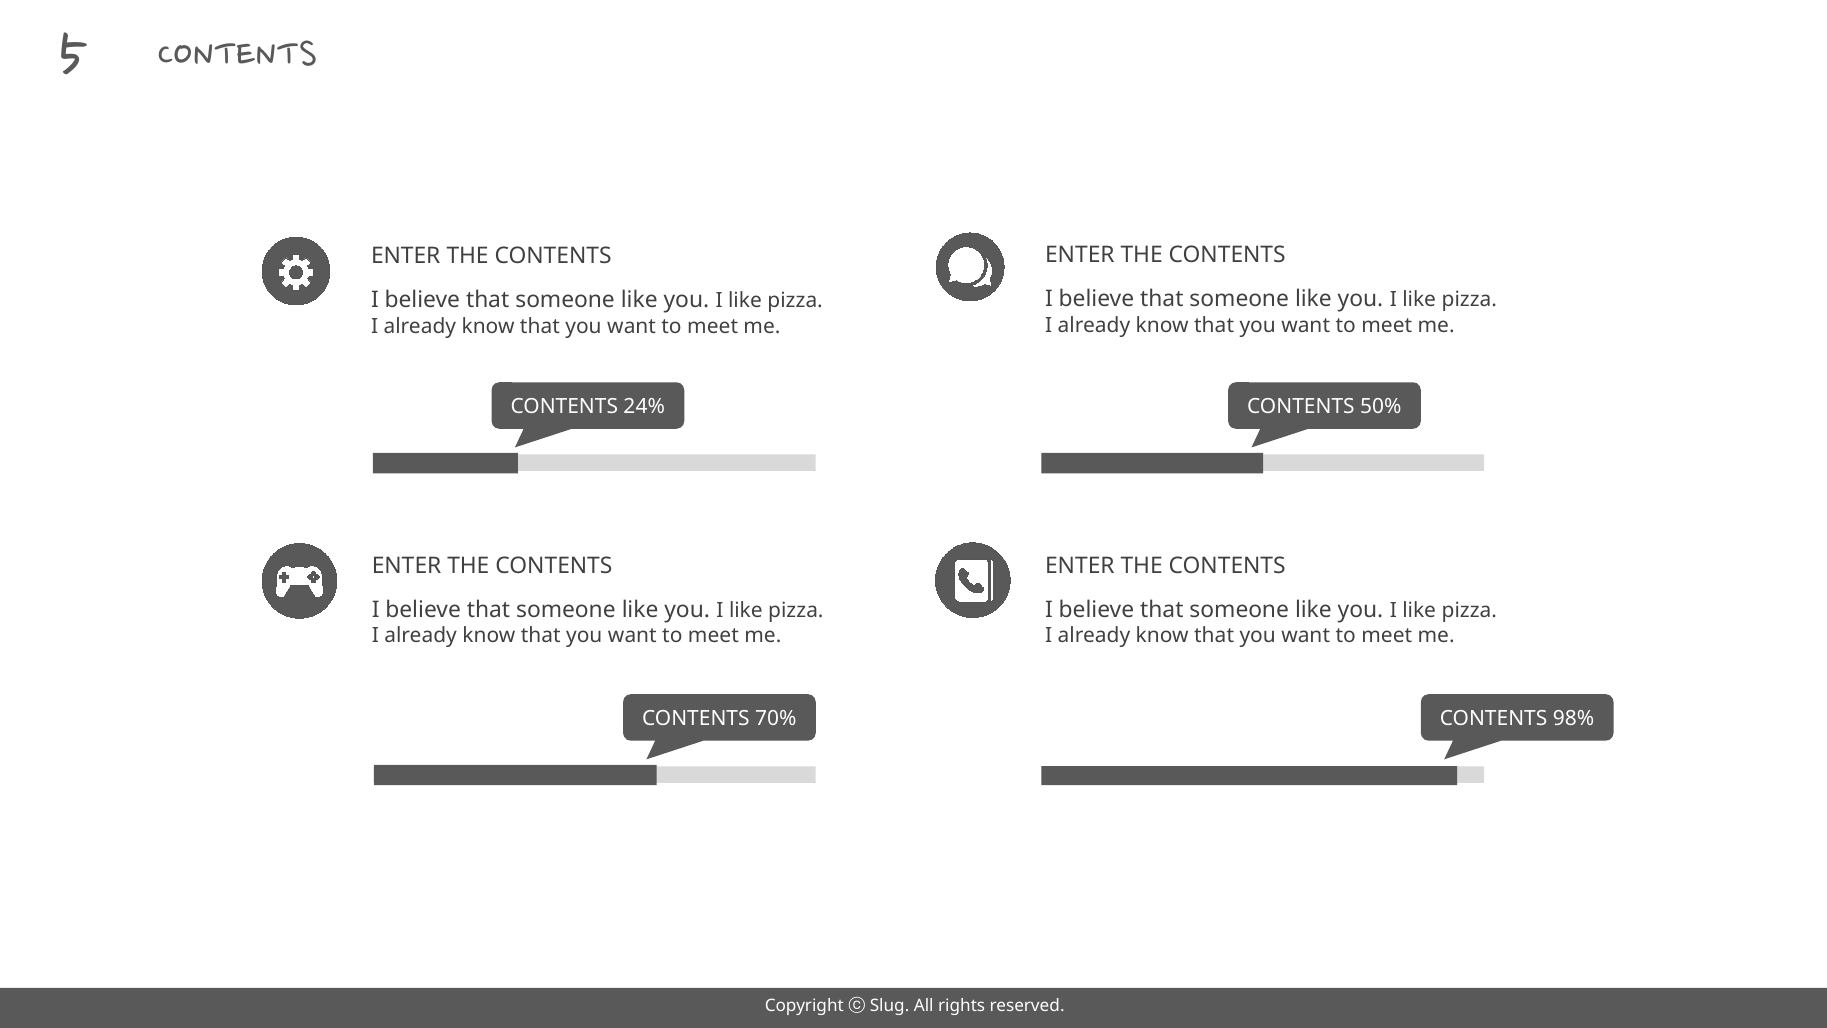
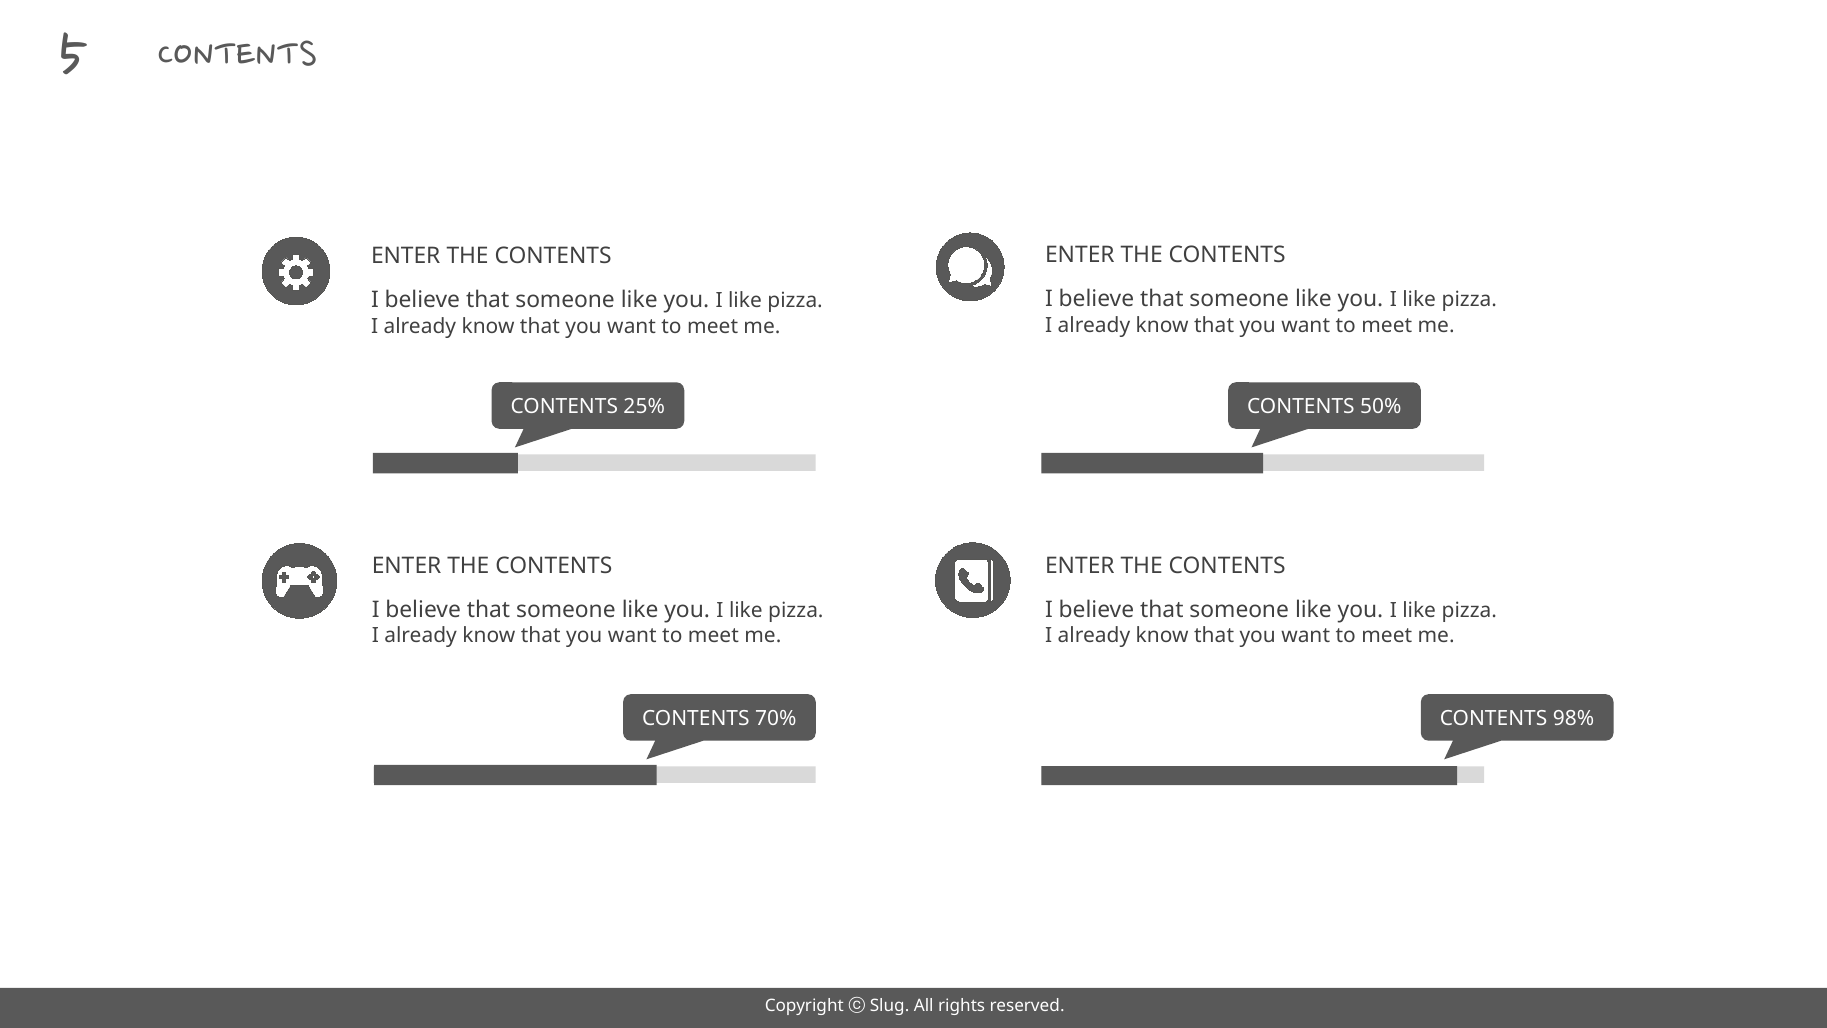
24%: 24% -> 25% (644, 407)
